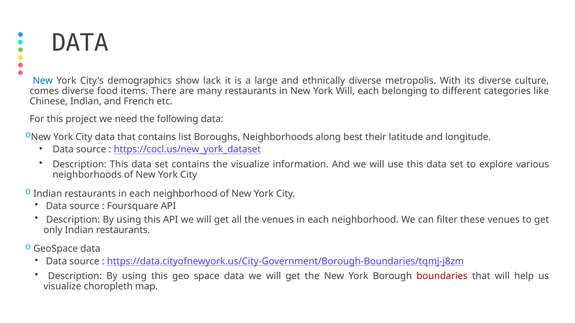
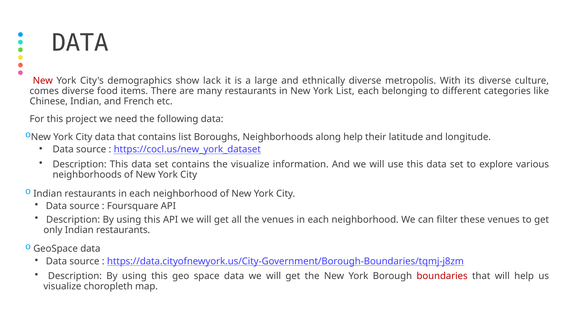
New colour: blue -> red (43, 81)
York Will: Will -> List (345, 91)
along best: best -> help (353, 137)
